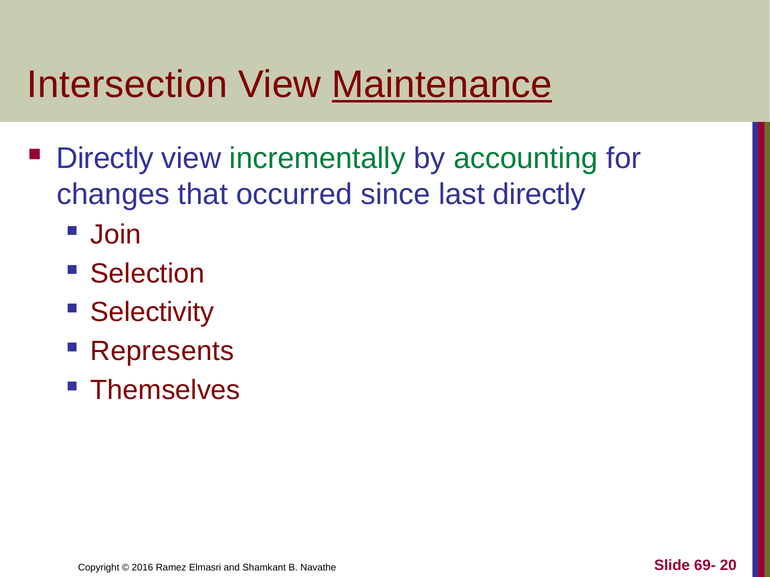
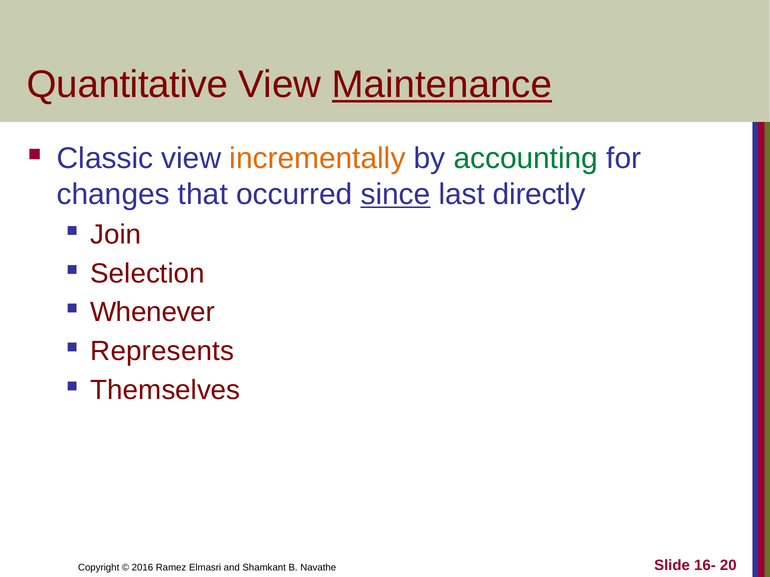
Intersection: Intersection -> Quantitative (128, 85)
Directly: Directly -> Classic (105, 159)
incrementally colour: green -> orange (317, 159)
since underline: none -> present (395, 195)
Selectivity: Selectivity -> Whenever (152, 312)
69-: 69- -> 16- (705, 566)
